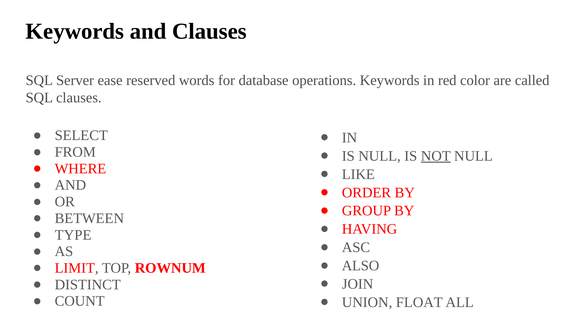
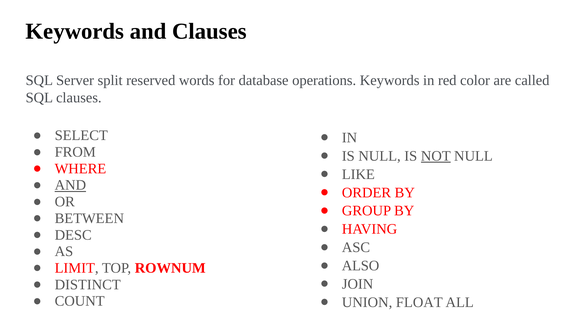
ease: ease -> split (110, 80)
AND underline: none -> present (70, 185)
TYPE: TYPE -> DESC (73, 235)
